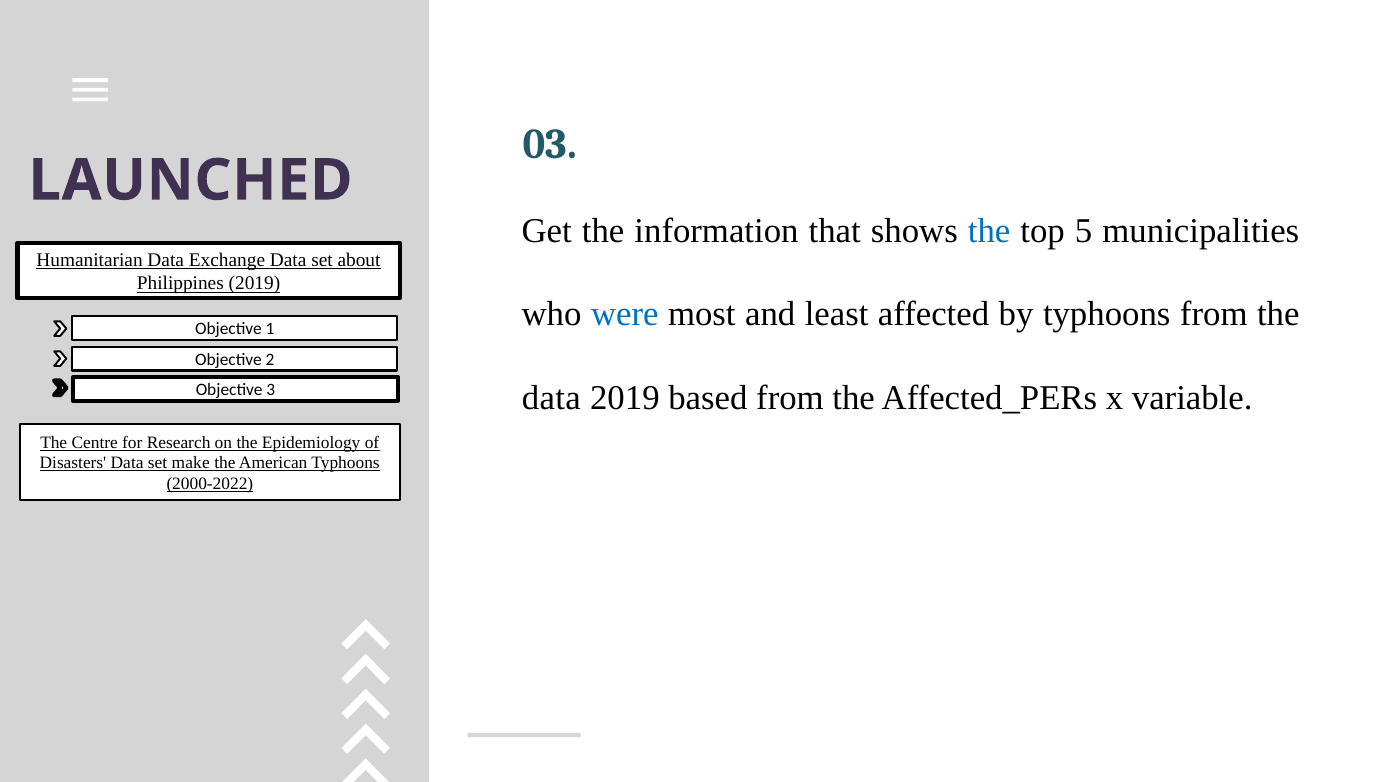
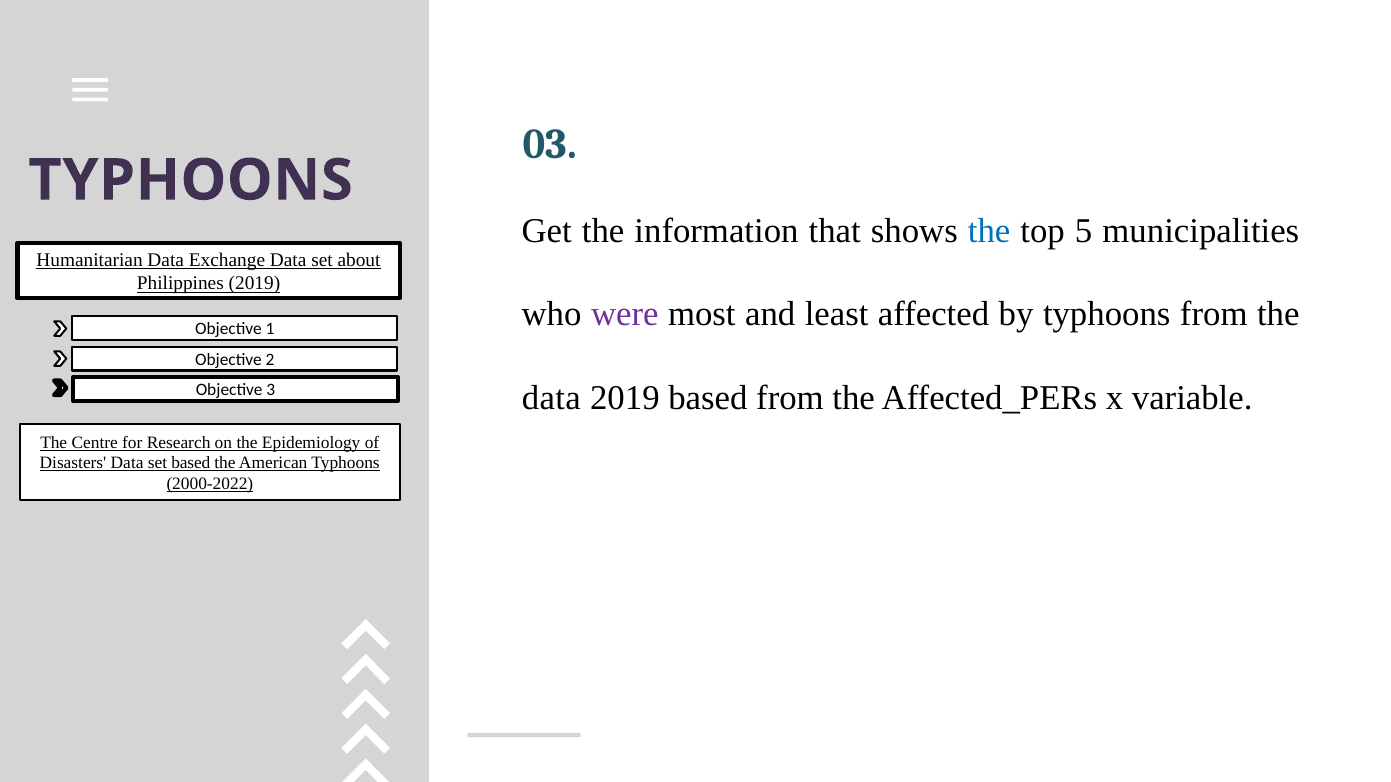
LAUNCHED: LAUNCHED -> TYPHOONS (191, 181)
were colour: blue -> purple (625, 315)
set make: make -> based (191, 463)
